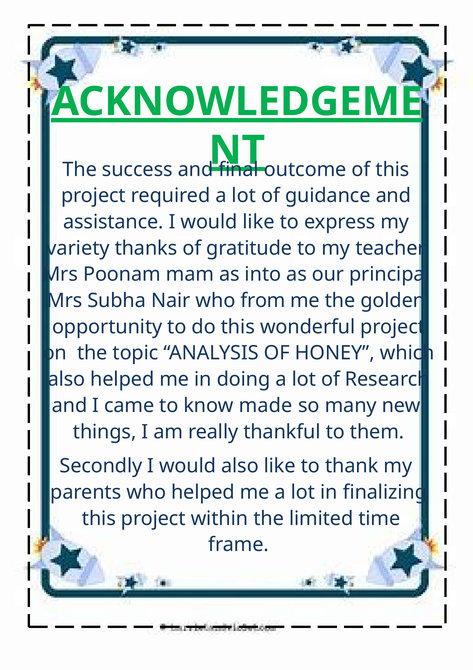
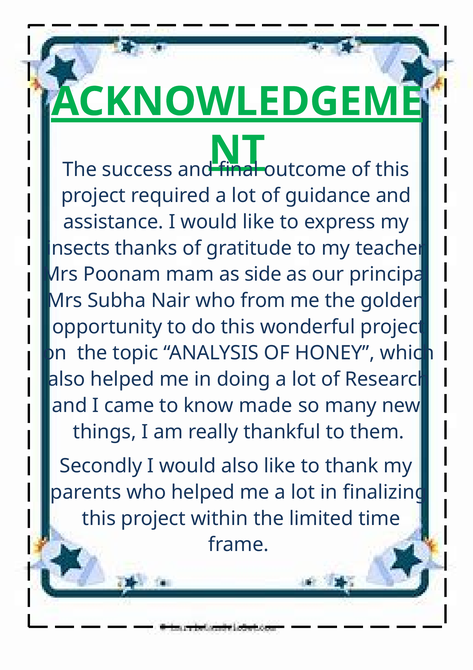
variety: variety -> insects (78, 248)
into: into -> side (263, 274)
